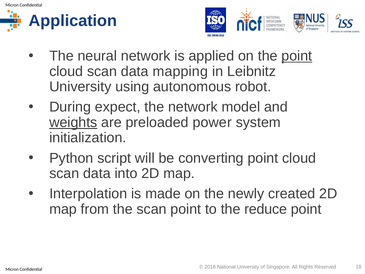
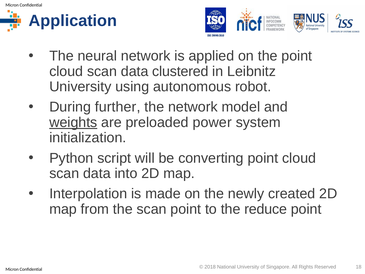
point underline: present -> none (297, 56)
mapping: mapping -> clustered (180, 71)
expect: expect -> further (118, 107)
